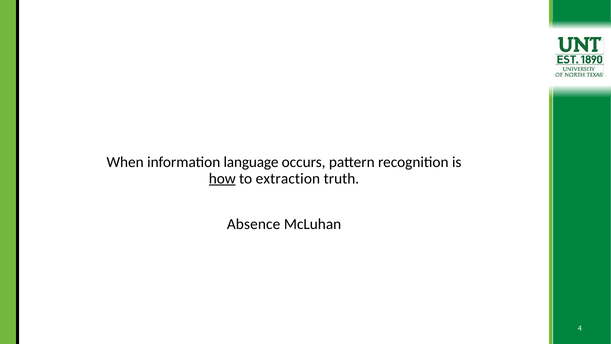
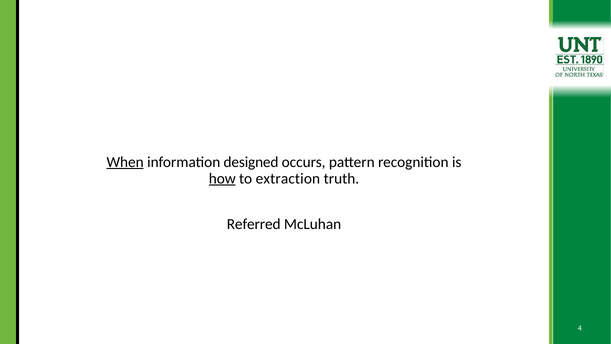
When underline: none -> present (125, 162)
language: language -> designed (251, 162)
Absence: Absence -> Referred (254, 224)
